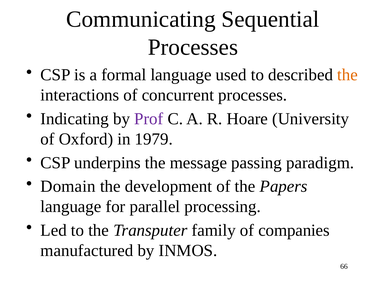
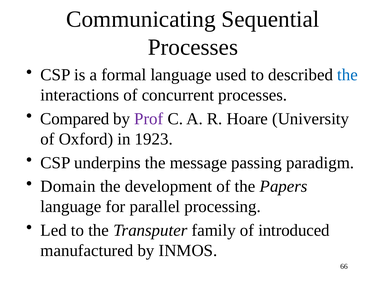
the colour: orange -> blue (347, 75)
Indicating: Indicating -> Compared (75, 119)
1979: 1979 -> 1923 (154, 139)
companies: companies -> introduced (294, 230)
